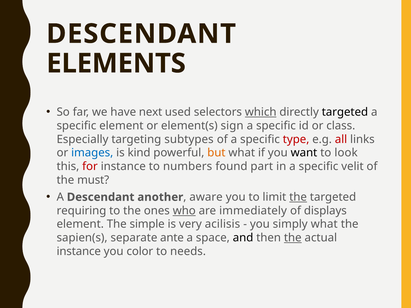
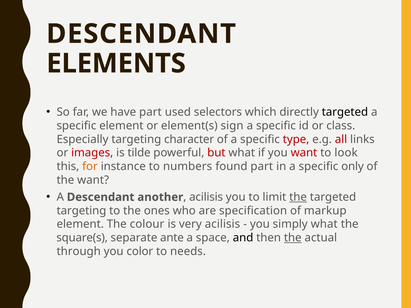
have next: next -> part (150, 112)
which underline: present -> none (261, 112)
subtypes: subtypes -> character (189, 139)
images colour: blue -> red (92, 153)
kind: kind -> tilde (139, 153)
but colour: orange -> red (216, 153)
want colour: black -> red (304, 153)
for colour: red -> orange (90, 167)
velit: velit -> only (353, 167)
the must: must -> want (93, 180)
aware: aware -> acilisis (206, 197)
requiring: requiring -> targeting (81, 211)
who underline: present -> none (184, 211)
immediately: immediately -> specification (253, 211)
displays: displays -> markup (325, 211)
simple: simple -> colour (147, 224)
sapien(s: sapien(s -> square(s (82, 238)
instance: instance -> through (79, 252)
